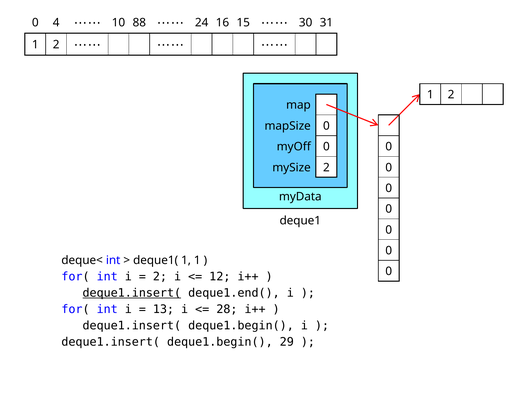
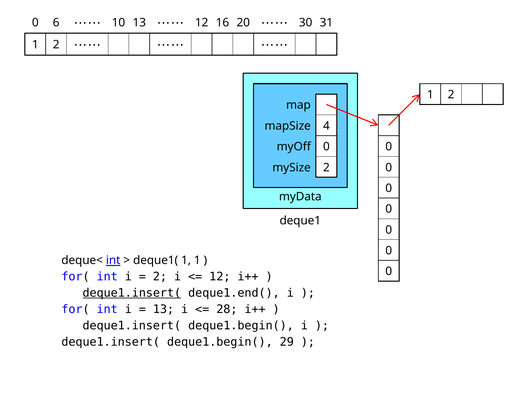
4: 4 -> 6 (56, 23)
10 88: 88 -> 13 (139, 23)
24: 24 -> 12 (202, 23)
15: 15 -> 20 (243, 23)
mapSize 0: 0 -> 4 (326, 126)
int underline: none -> present (113, 260)
